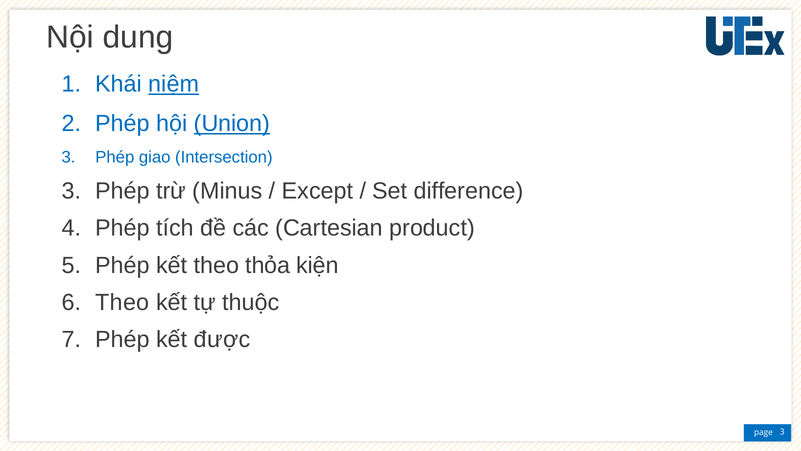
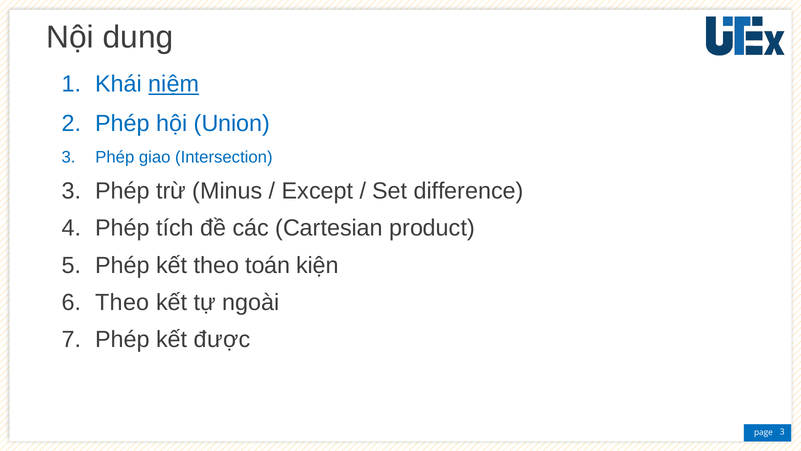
Union underline: present -> none (232, 123)
thỏa: thỏa -> toán (268, 265)
thuộc: thuộc -> ngoài (251, 302)
